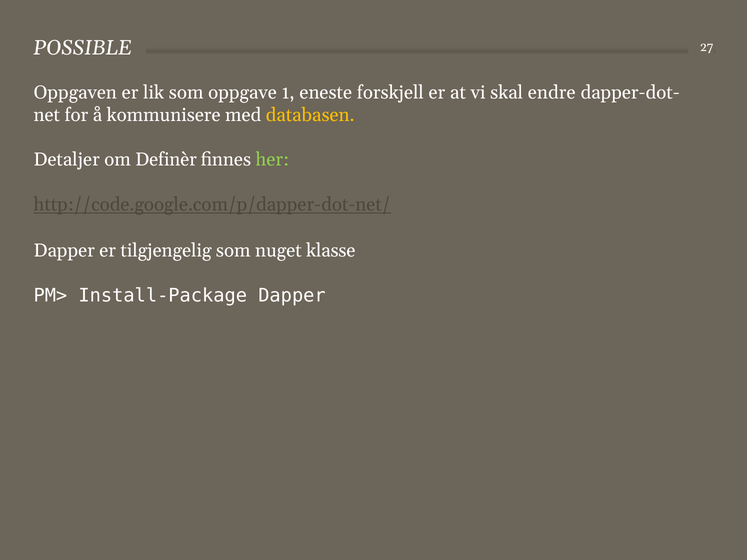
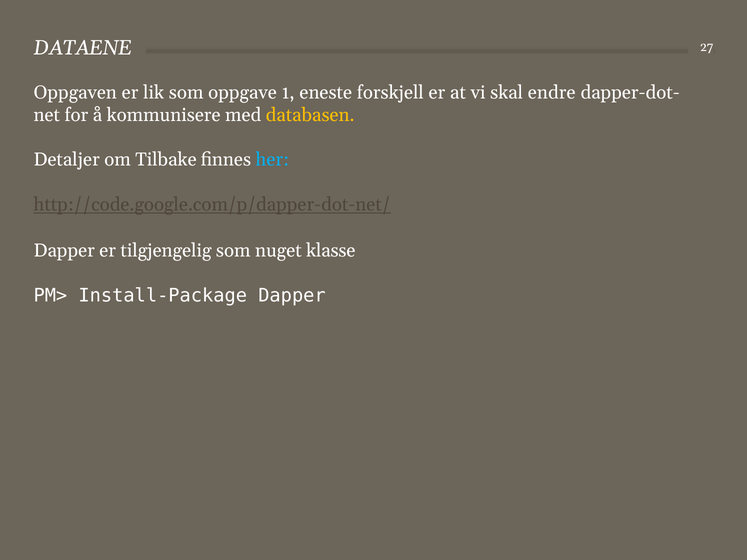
POSSIBLE: POSSIBLE -> DATAENE (83, 48)
Definèr: Definèr -> Tilbake (166, 160)
her colour: light green -> light blue (272, 160)
